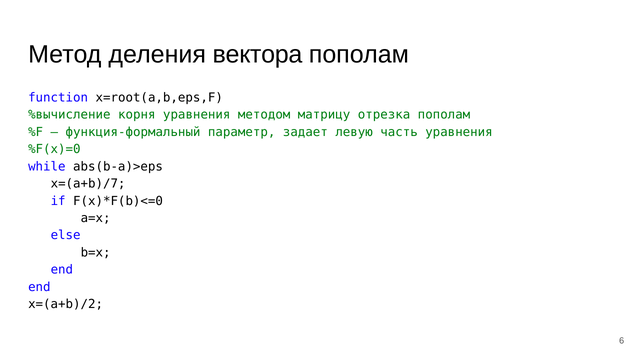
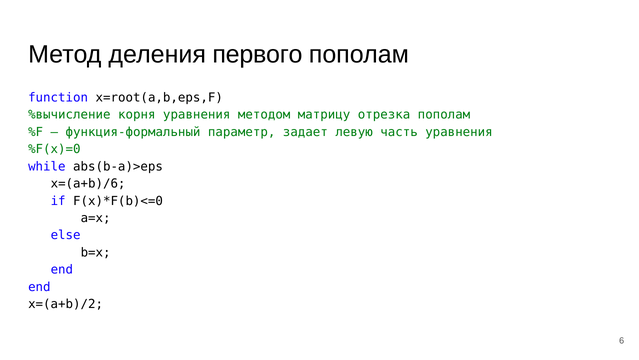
вектора: вектора -> первого (257, 54)
x=(a+b)/7: x=(a+b)/7 -> x=(a+b)/6 (88, 183)
